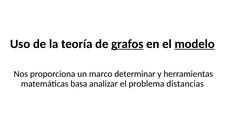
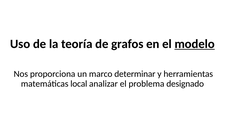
grafos underline: present -> none (127, 44)
basa: basa -> local (79, 84)
distancias: distancias -> designado (185, 84)
